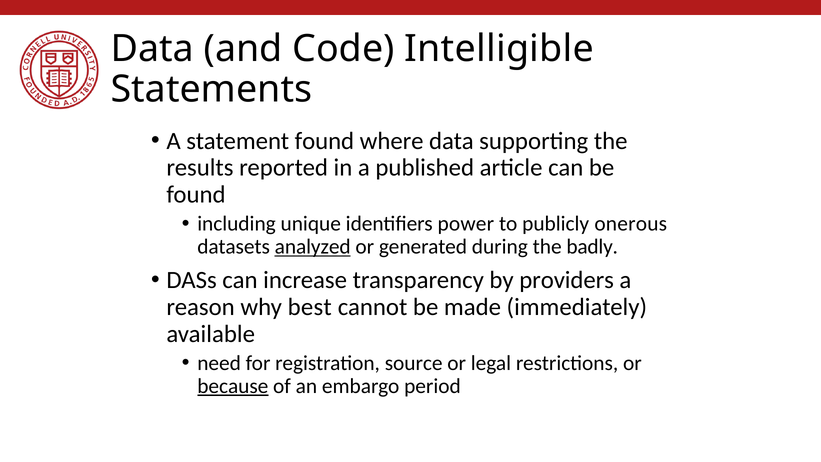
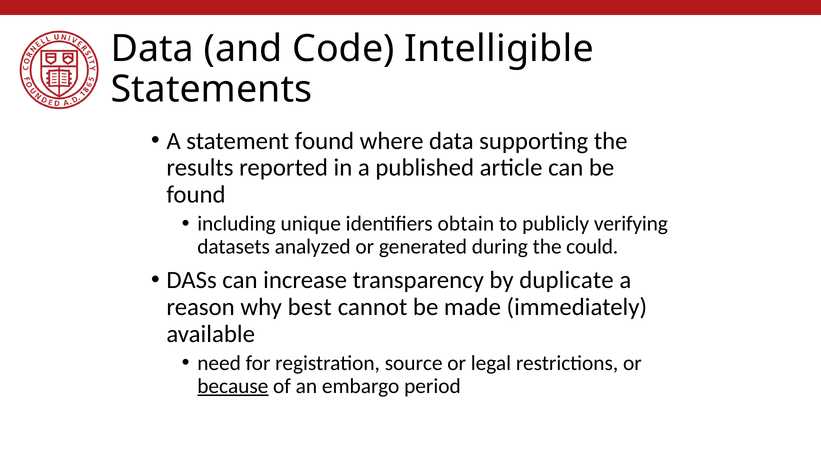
power: power -> obtain (466, 224)
onerous: onerous -> verifying (631, 224)
analyzed underline: present -> none (313, 247)
badly: badly -> could (592, 247)
providers: providers -> duplicate (566, 280)
